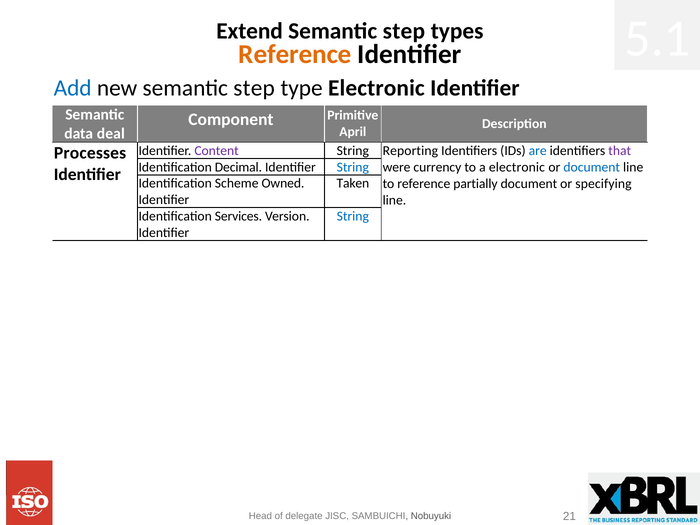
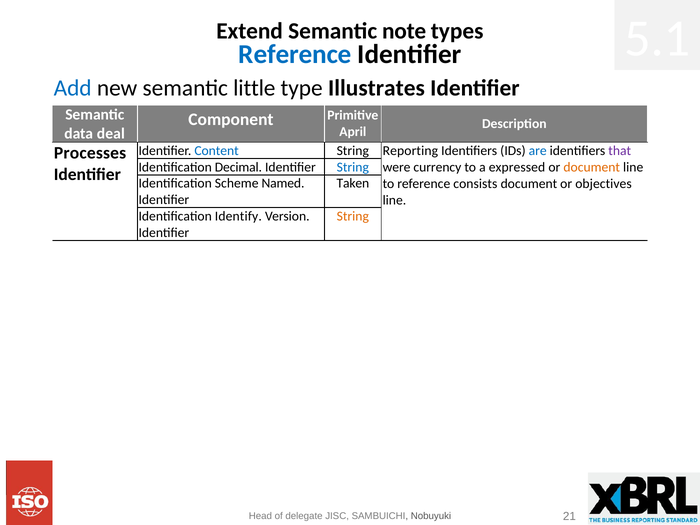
Extend Semantic step: step -> note (404, 31)
Reference colour: orange -> blue (295, 54)
new semantic step: step -> little (254, 88)
type Electronic: Electronic -> Illustrates (376, 88)
Content colour: purple -> blue (217, 151)
a electronic: electronic -> expressed (517, 167)
document colour: blue -> orange (592, 167)
Owned: Owned -> Named (283, 183)
partially: partially -> consists (475, 184)
specifying: specifying -> objectives (604, 184)
Services: Services -> Identify (238, 216)
String colour: blue -> orange (353, 216)
